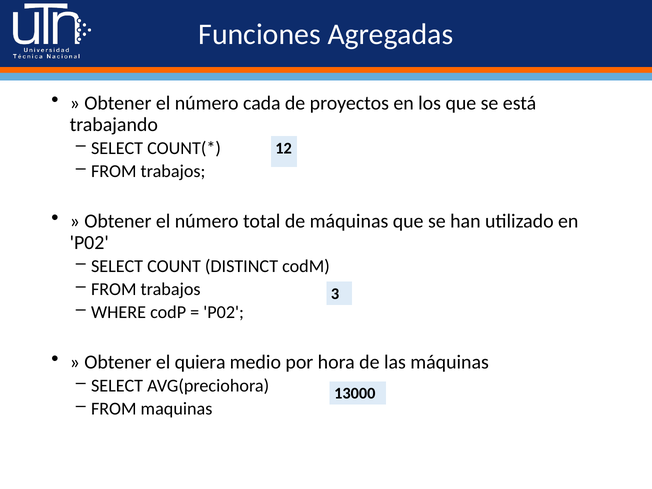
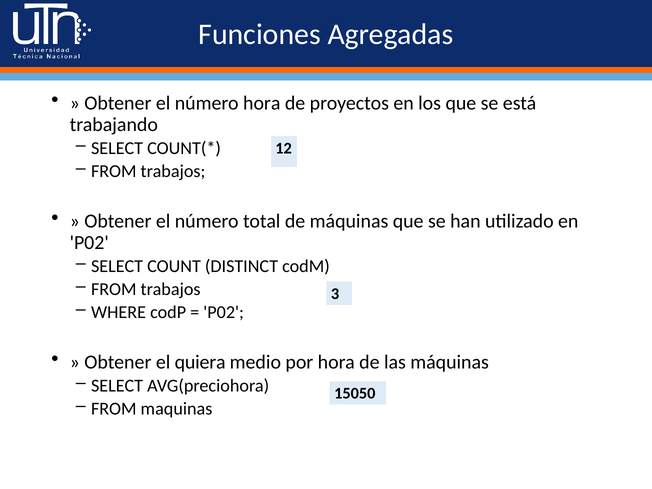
número cada: cada -> hora (262, 103)
13000: 13000 -> 15050 (355, 394)
